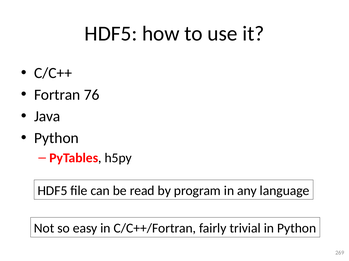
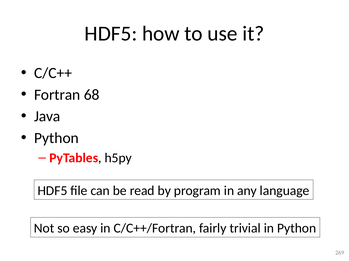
76: 76 -> 68 (92, 95)
